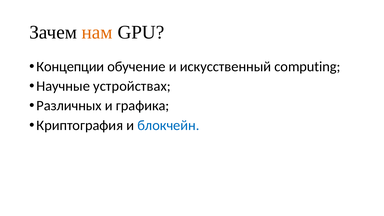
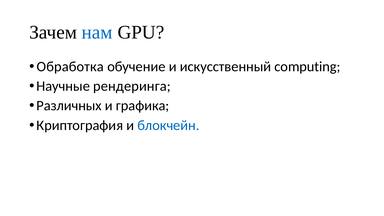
нам colour: orange -> blue (97, 32)
Концепции: Концепции -> Обработка (70, 67)
устройствах: устройствах -> рендеринга (132, 86)
